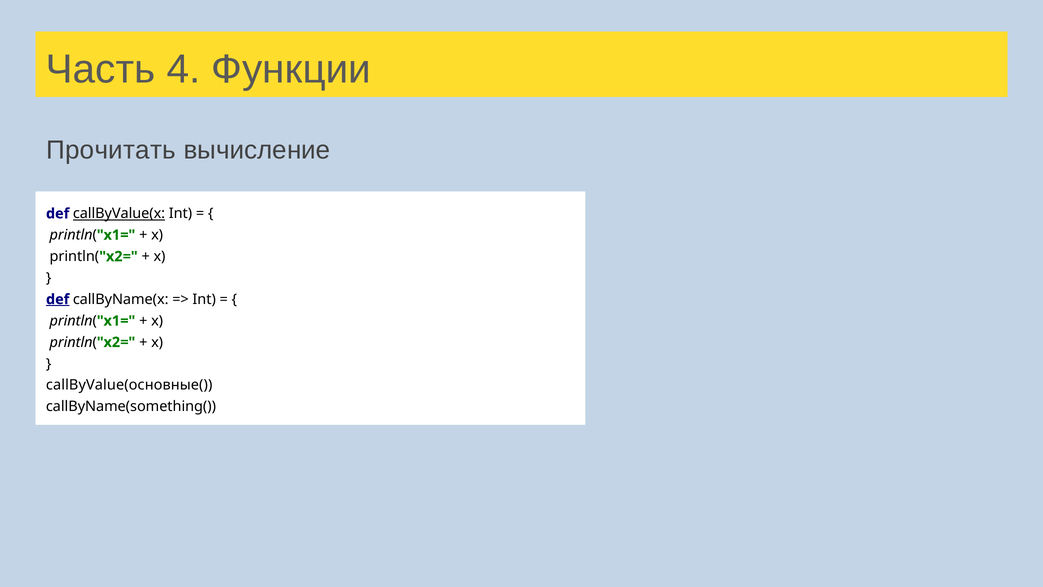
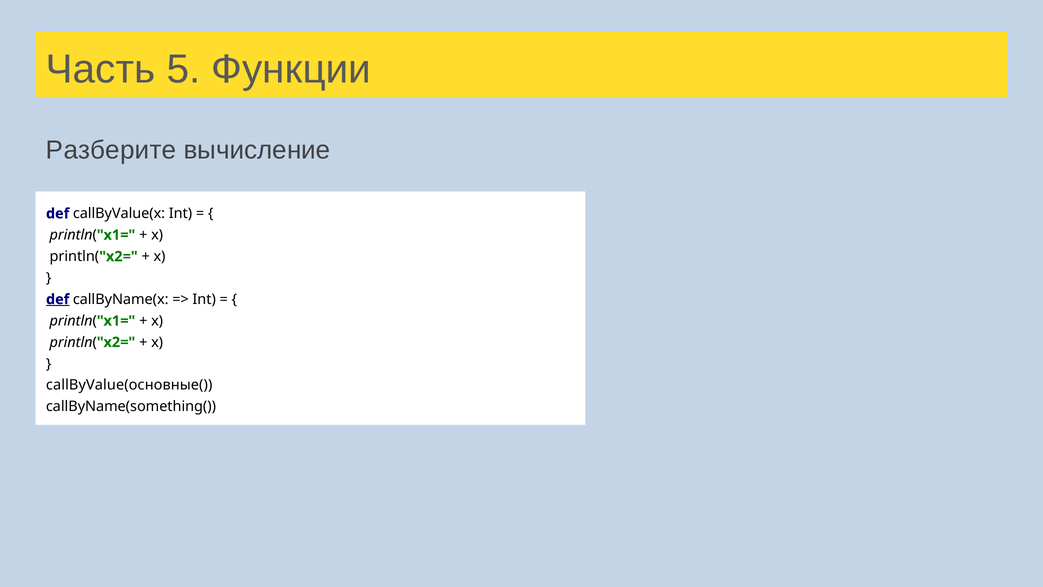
4: 4 -> 5 (183, 69)
Прочитать: Прочитать -> Разберите (111, 150)
callByValue(x underline: present -> none (119, 214)
